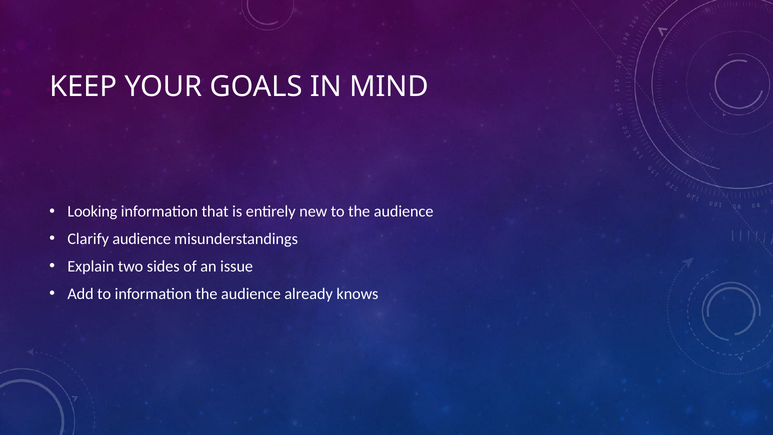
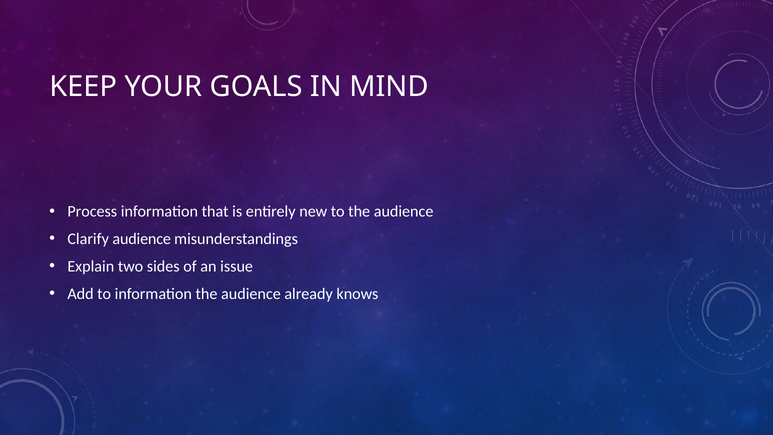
Looking: Looking -> Process (92, 212)
